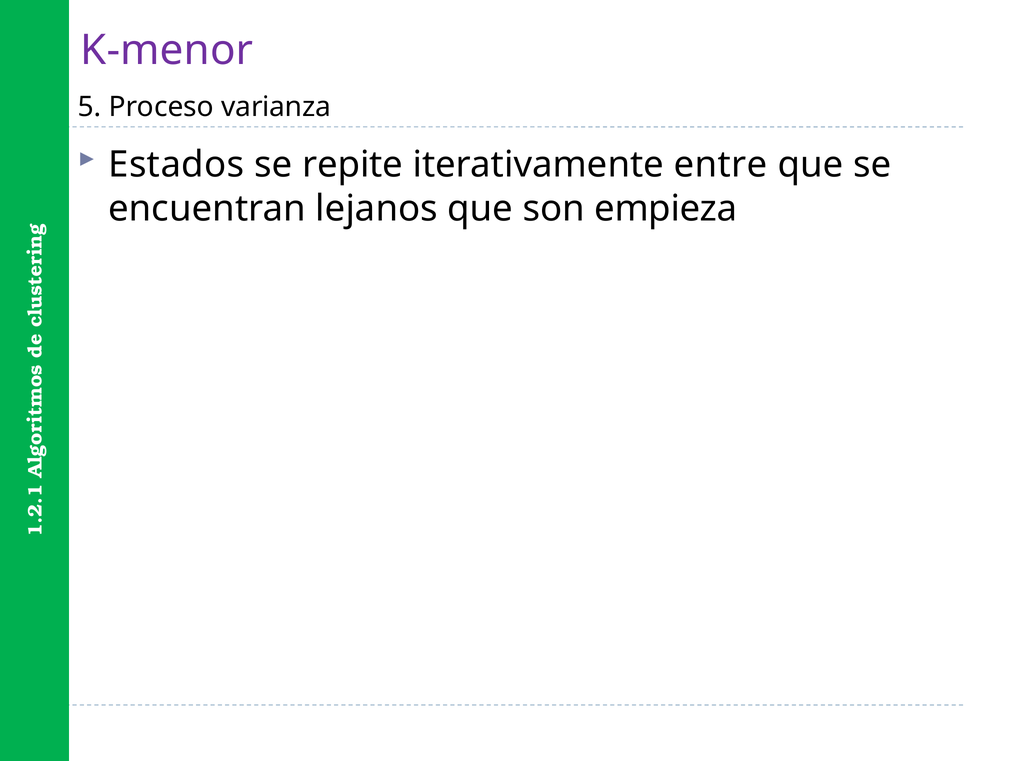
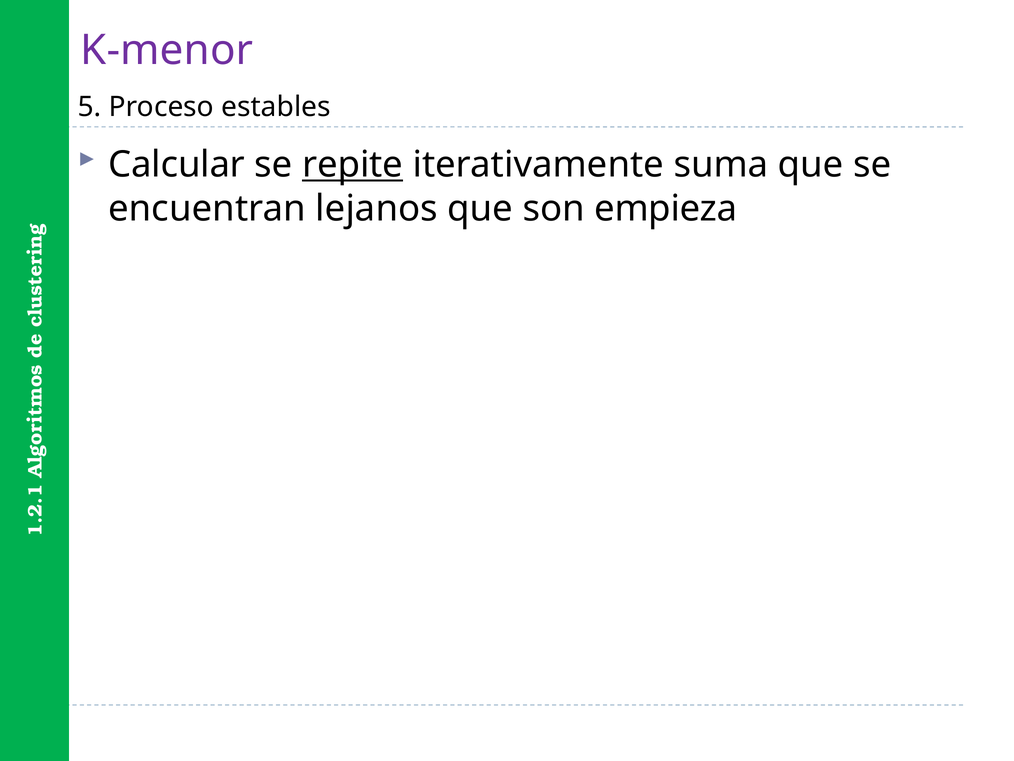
varianza: varianza -> estables (276, 107)
Estados: Estados -> Calcular (177, 165)
repite underline: none -> present (353, 165)
entre: entre -> suma (721, 165)
